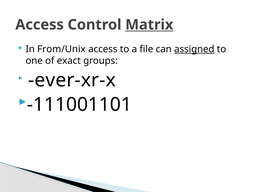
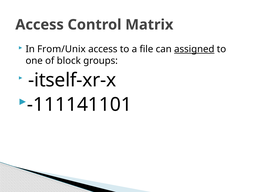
Matrix underline: present -> none (149, 25)
exact: exact -> block (69, 61)
ever-xr-x: ever-xr-x -> itself-xr-x (72, 80)
-111001101: -111001101 -> -111141101 (79, 105)
